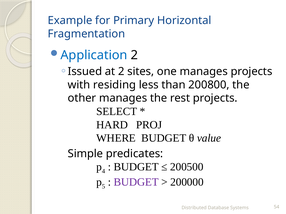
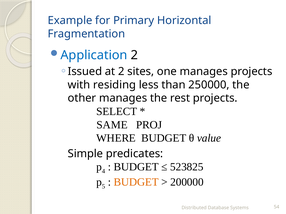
200800: 200800 -> 250000 (209, 85)
HARD: HARD -> SAME (112, 125)
200500: 200500 -> 523825 (187, 167)
BUDGET colour: purple -> orange (136, 182)
